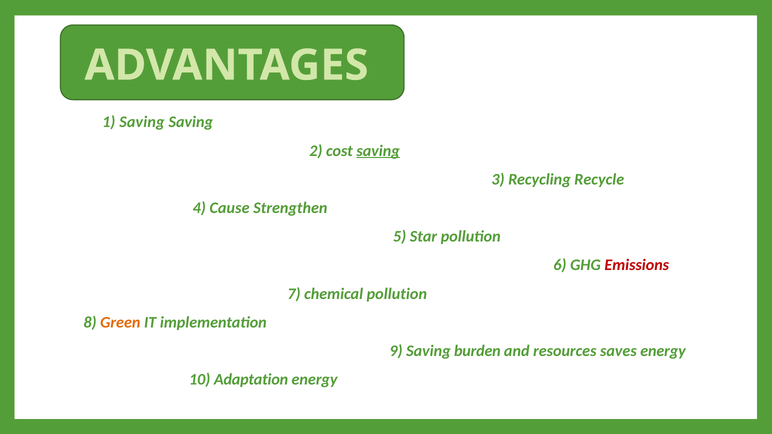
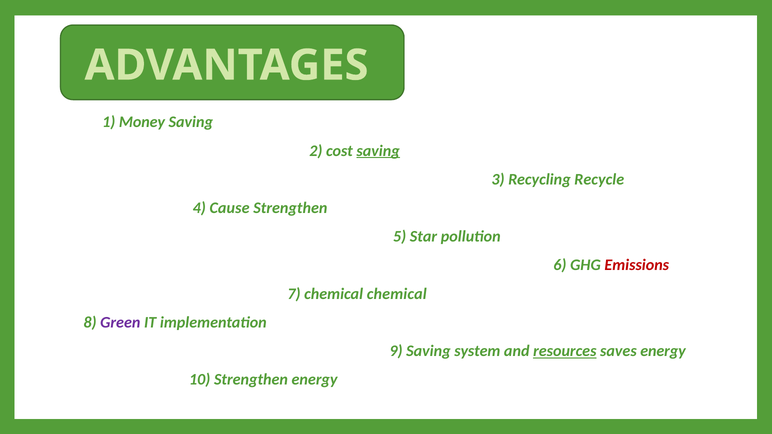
1 Saving: Saving -> Money (142, 122)
chemical pollution: pollution -> chemical (397, 294)
Green colour: orange -> purple (120, 323)
burden: burden -> system (477, 351)
resources underline: none -> present (565, 351)
10 Adaptation: Adaptation -> Strengthen (251, 380)
